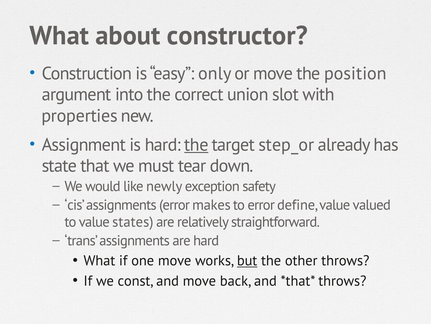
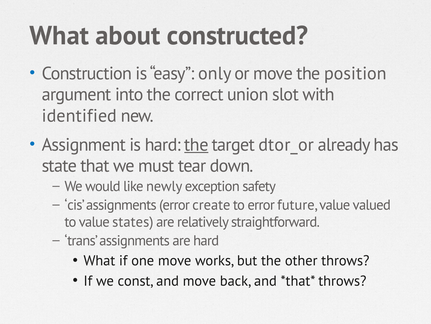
constructor: constructor -> constructed (237, 36)
properties: properties -> identified (79, 116)
step_or: step_or -> dtor_or (286, 144)
makes: makes -> create (211, 204)
define: define -> future (298, 204)
but underline: present -> none (247, 260)
